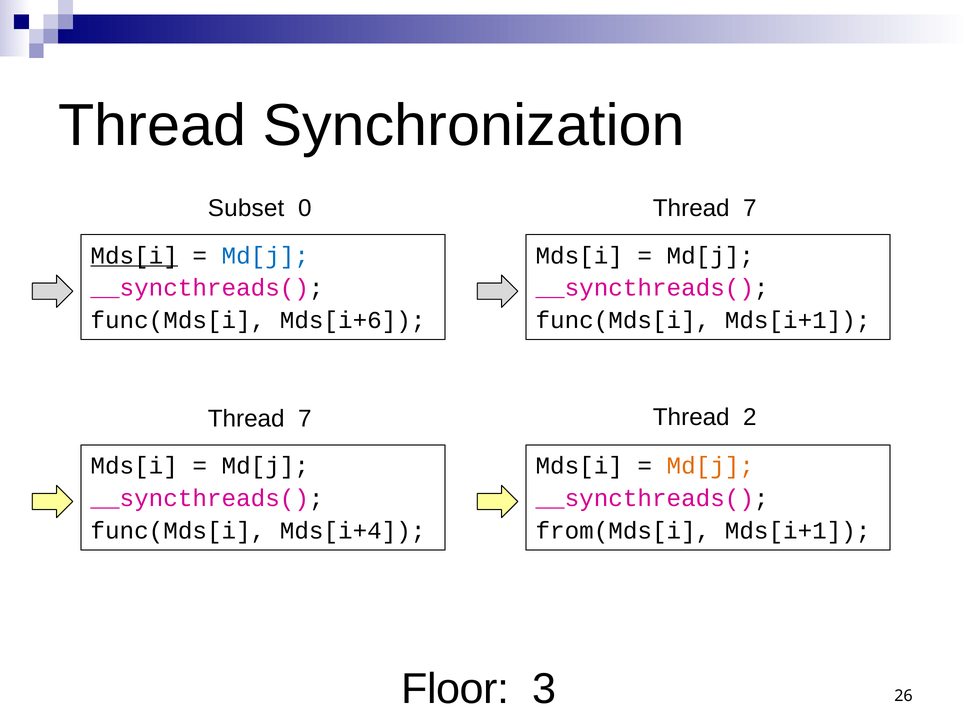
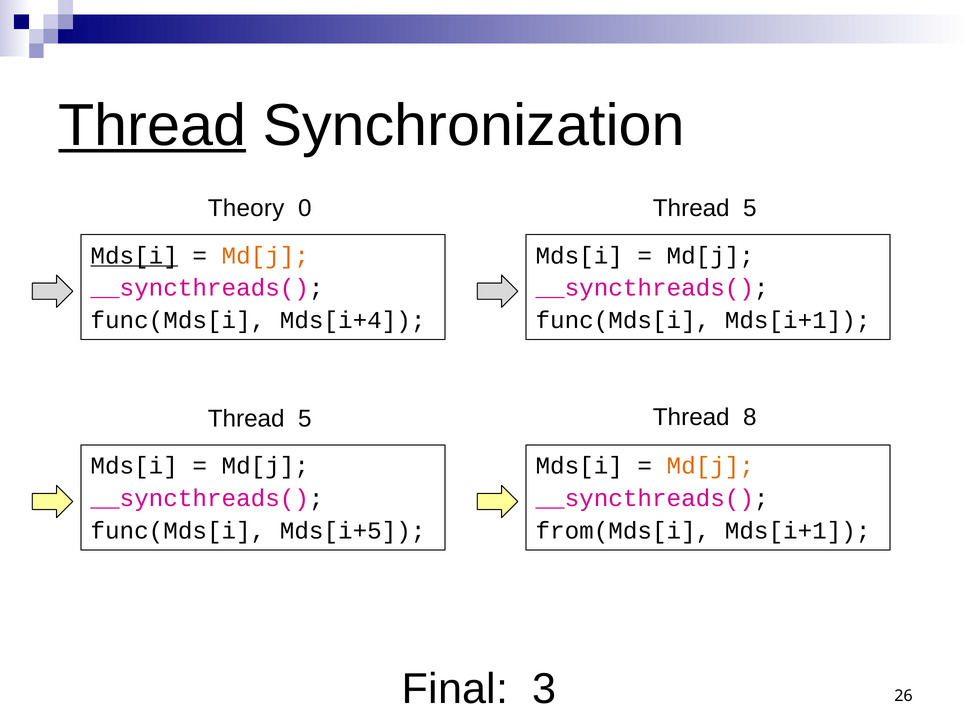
Thread underline: none -> present (152, 125)
Subset: Subset -> Theory (246, 208)
0 Thread 7: 7 -> 5 (750, 208)
Md[j colour: blue -> orange (265, 256)
Mds[i+6: Mds[i+6 -> Mds[i+4 (353, 320)
7: 7 -> 5 (305, 419)
2: 2 -> 8 (750, 418)
Mds[i+4: Mds[i+4 -> Mds[i+5 (353, 531)
Floor: Floor -> Final (455, 689)
